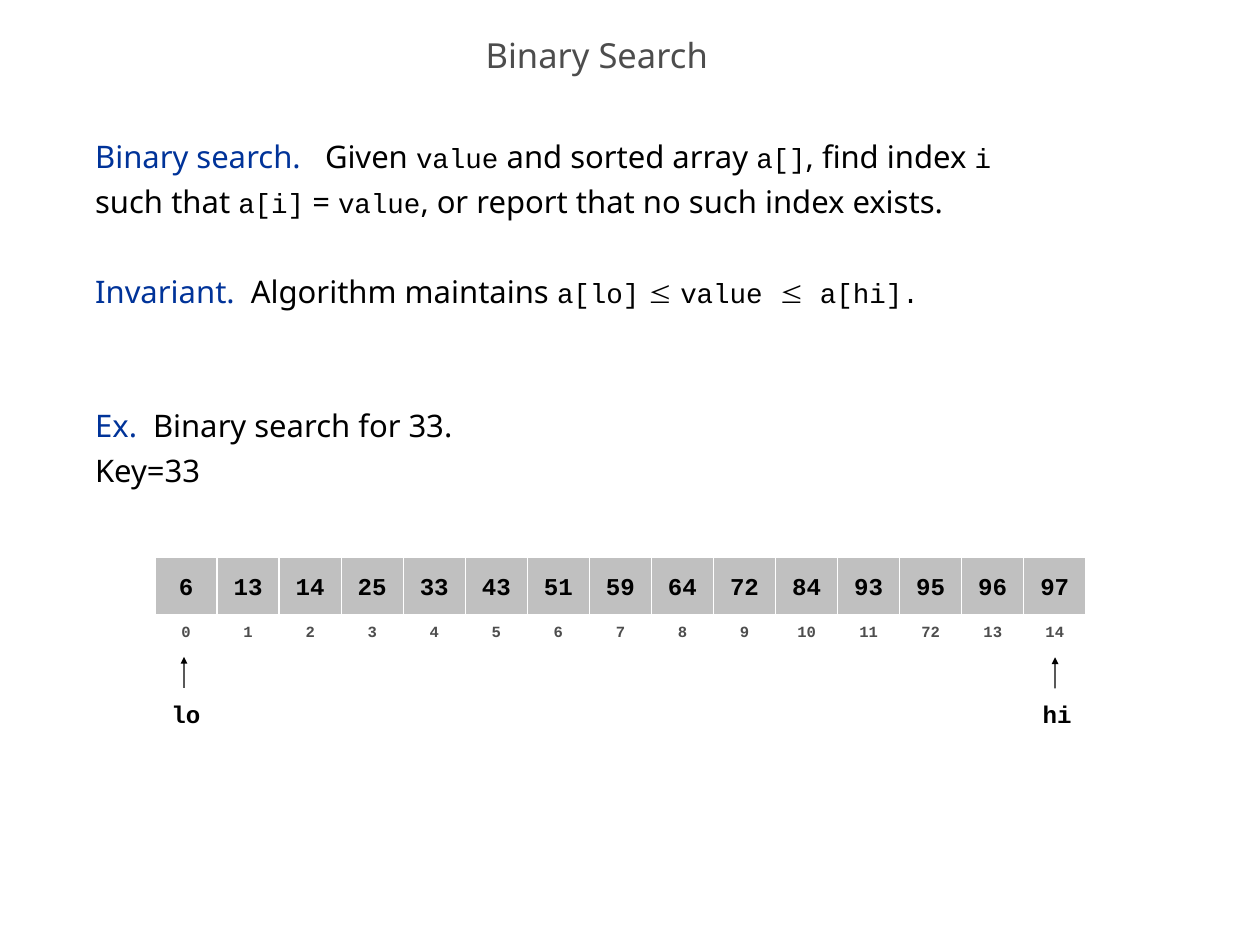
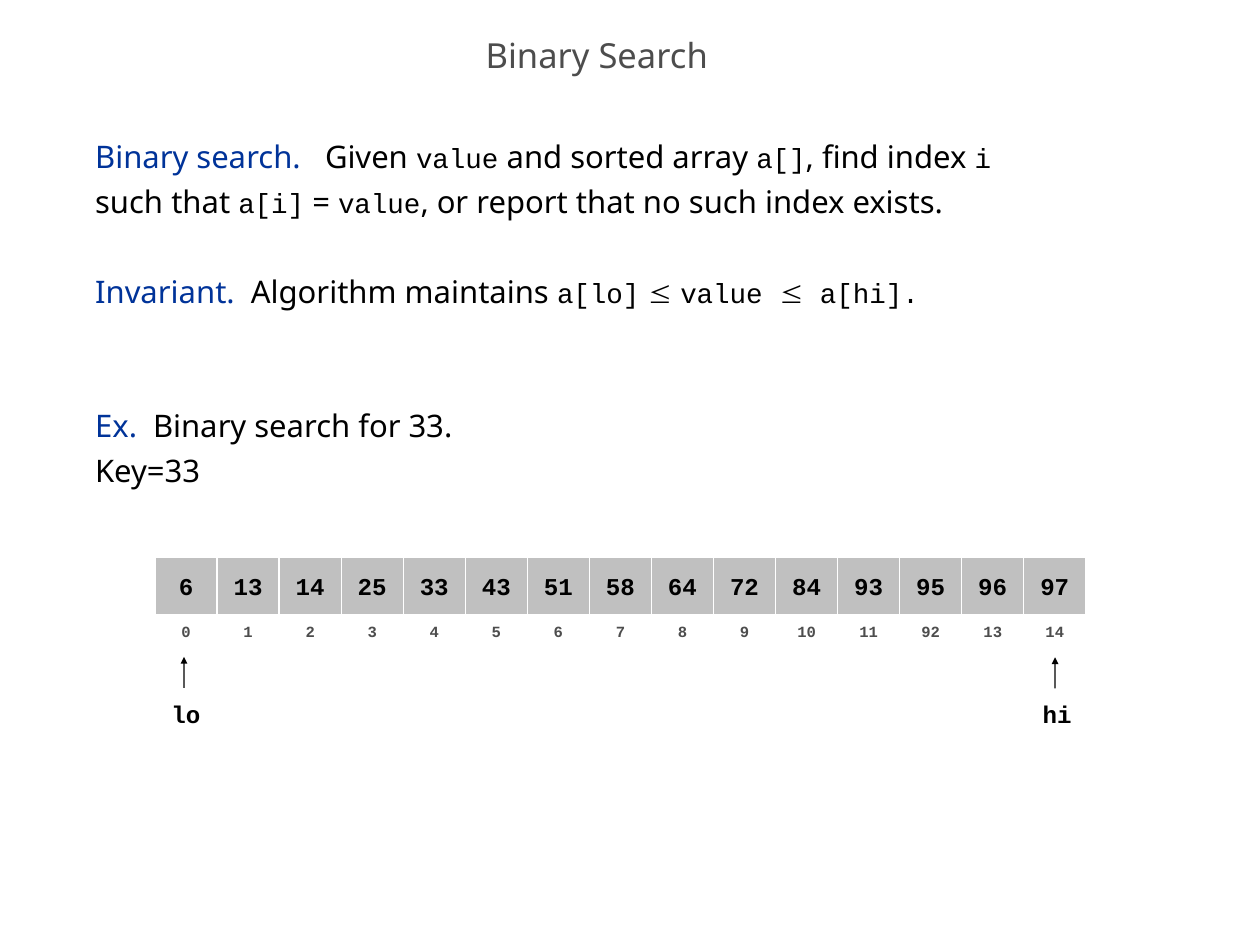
59: 59 -> 58 (620, 588)
11 72: 72 -> 92 (931, 633)
